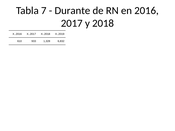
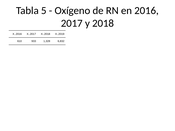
7: 7 -> 5 (44, 11)
Durante: Durante -> Oxígeno (72, 11)
